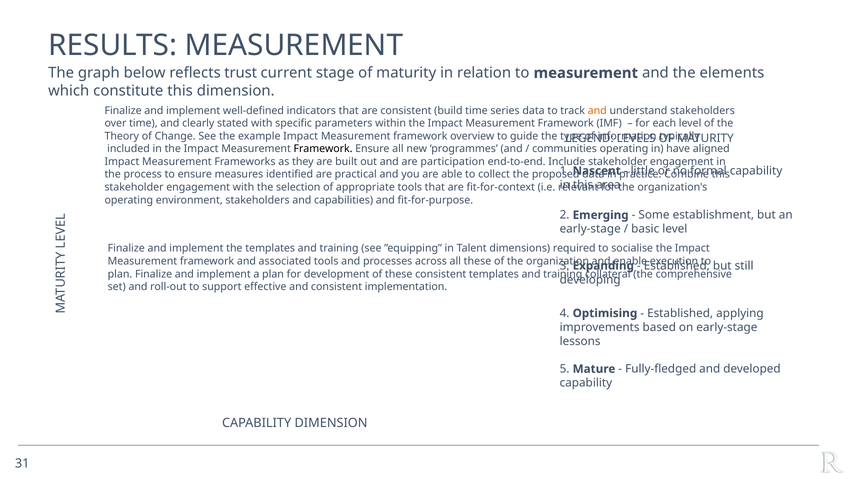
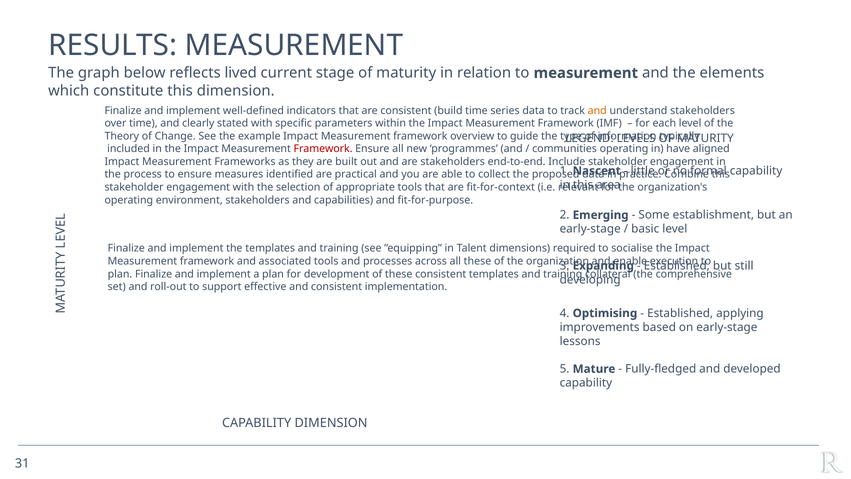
trust: trust -> lived (241, 73)
Framework colour: black -> red (323, 149)
are participation: participation -> stakeholders (453, 162)
